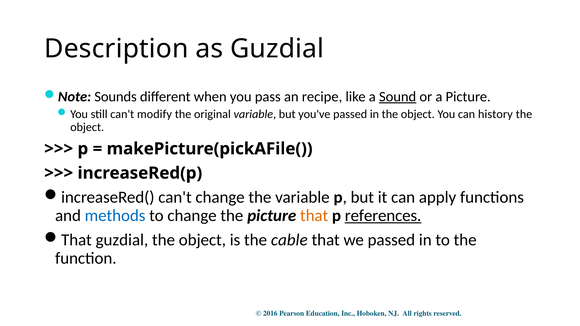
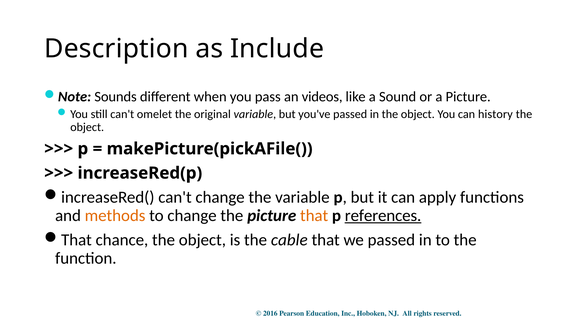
as Guzdial: Guzdial -> Include (277, 49)
recipe: recipe -> videos (322, 97)
Sound underline: present -> none (398, 97)
modify: modify -> omelet (154, 114)
methods colour: blue -> orange (115, 216)
That guzdial: guzdial -> chance (122, 240)
